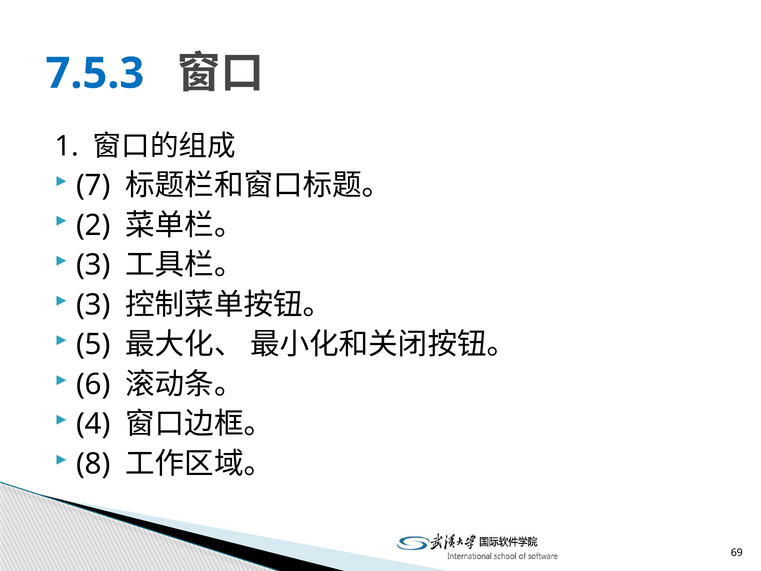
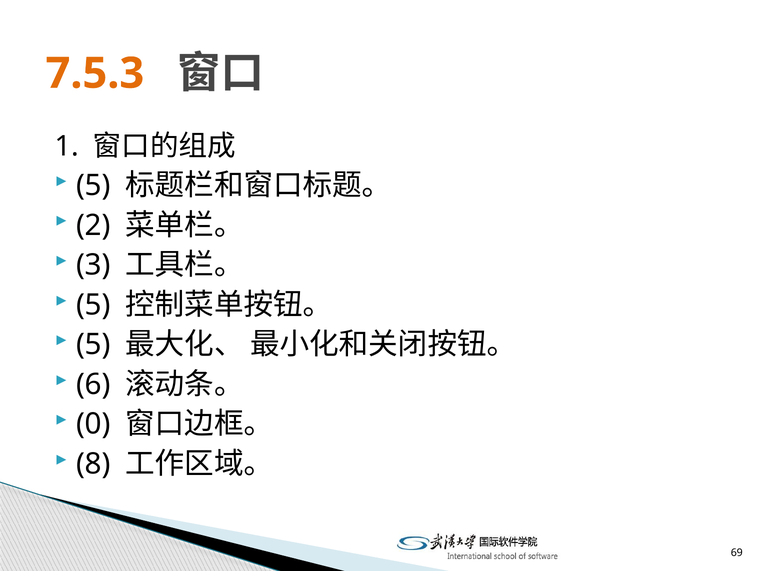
7.5.3 colour: blue -> orange (95, 73)
7: 7 -> 5 (93, 185)
3: 3 -> 5 (93, 305)
4: 4 -> 0 (93, 424)
